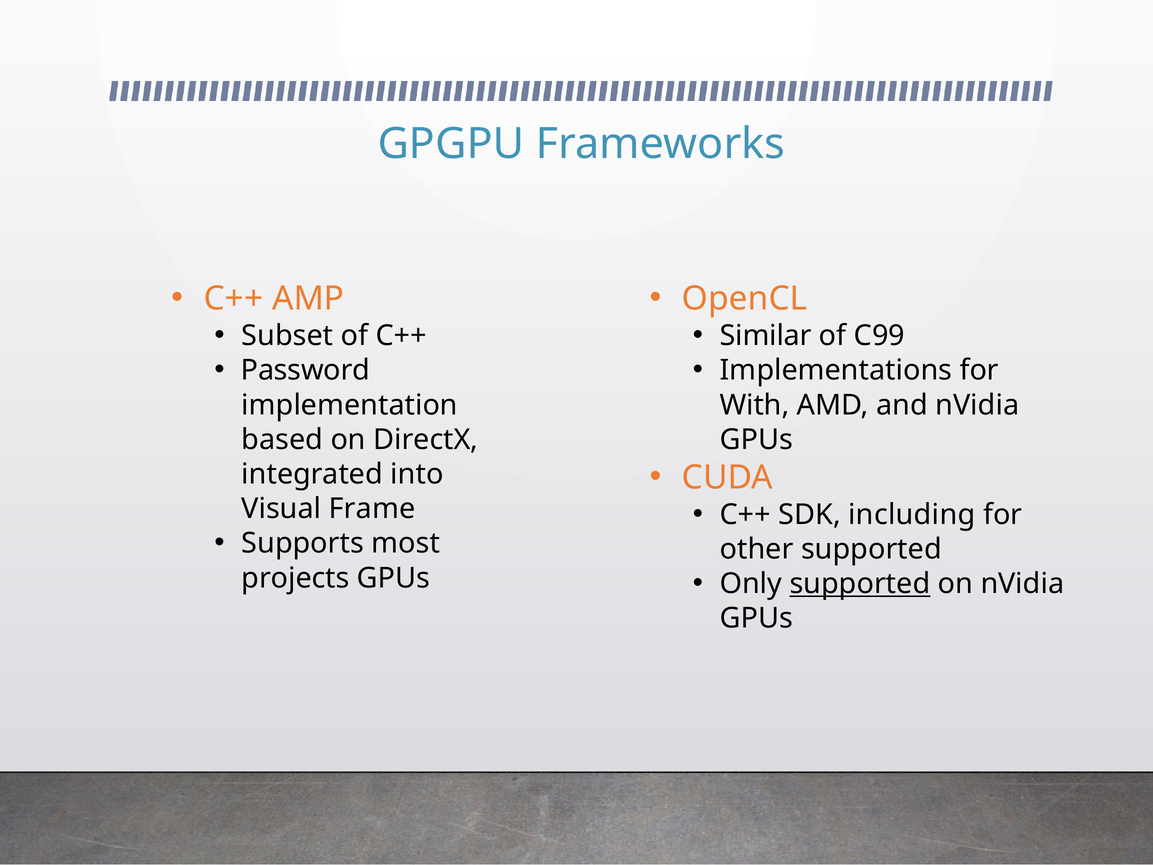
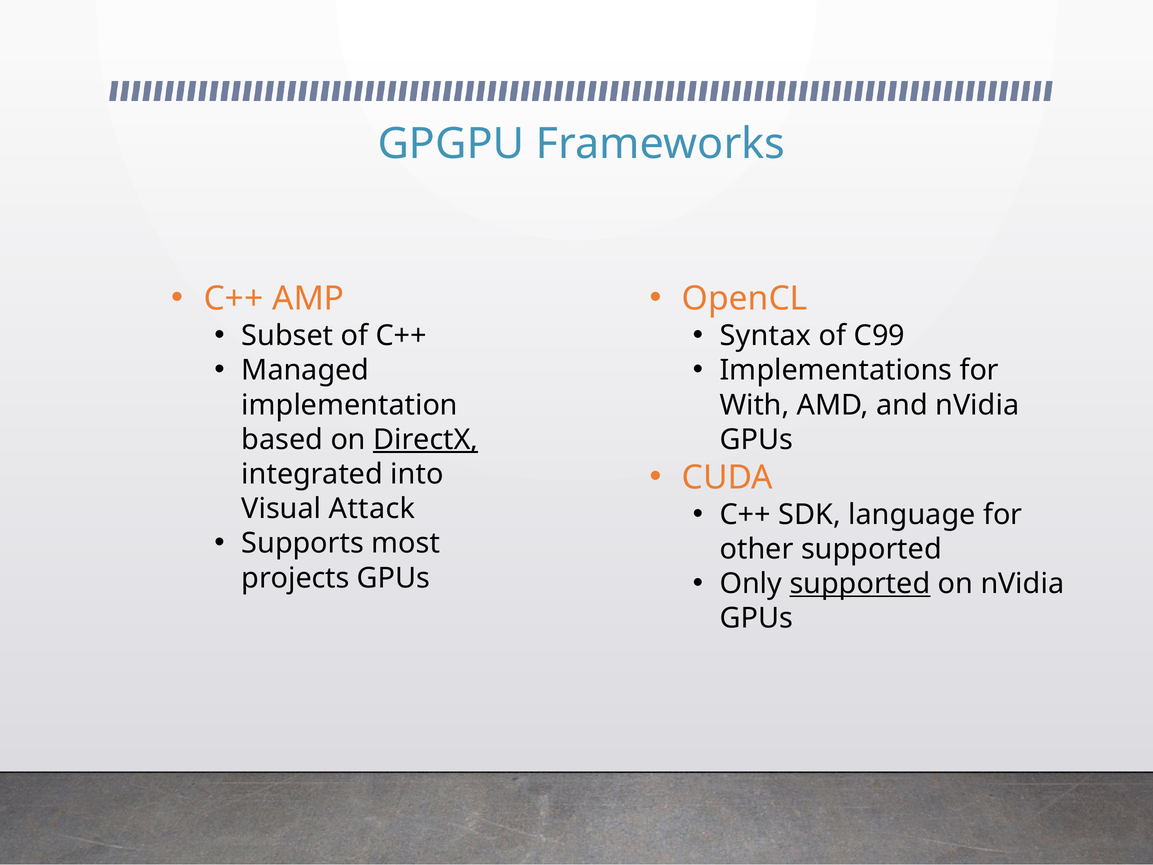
Similar: Similar -> Syntax (766, 336)
Password: Password -> Managed (305, 370)
DirectX underline: none -> present (426, 440)
including: including -> language (912, 514)
Frame: Frame -> Attack (372, 509)
